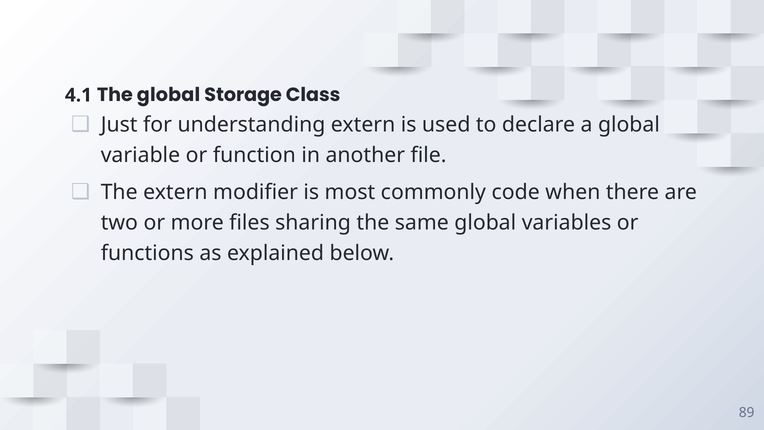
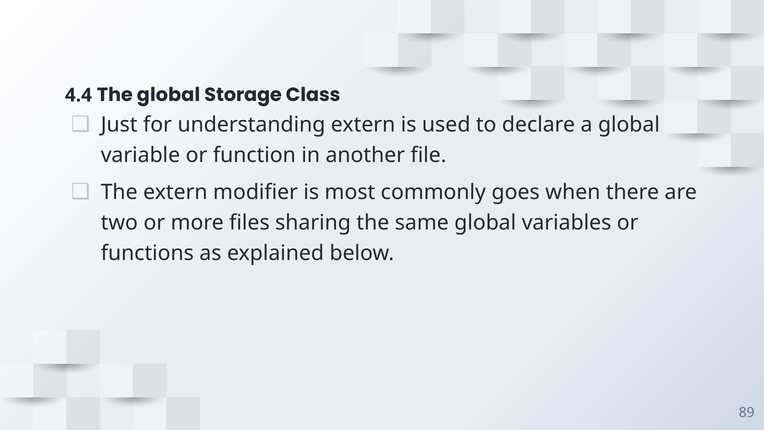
4.1: 4.1 -> 4.4 (78, 95)
code: code -> goes (516, 192)
